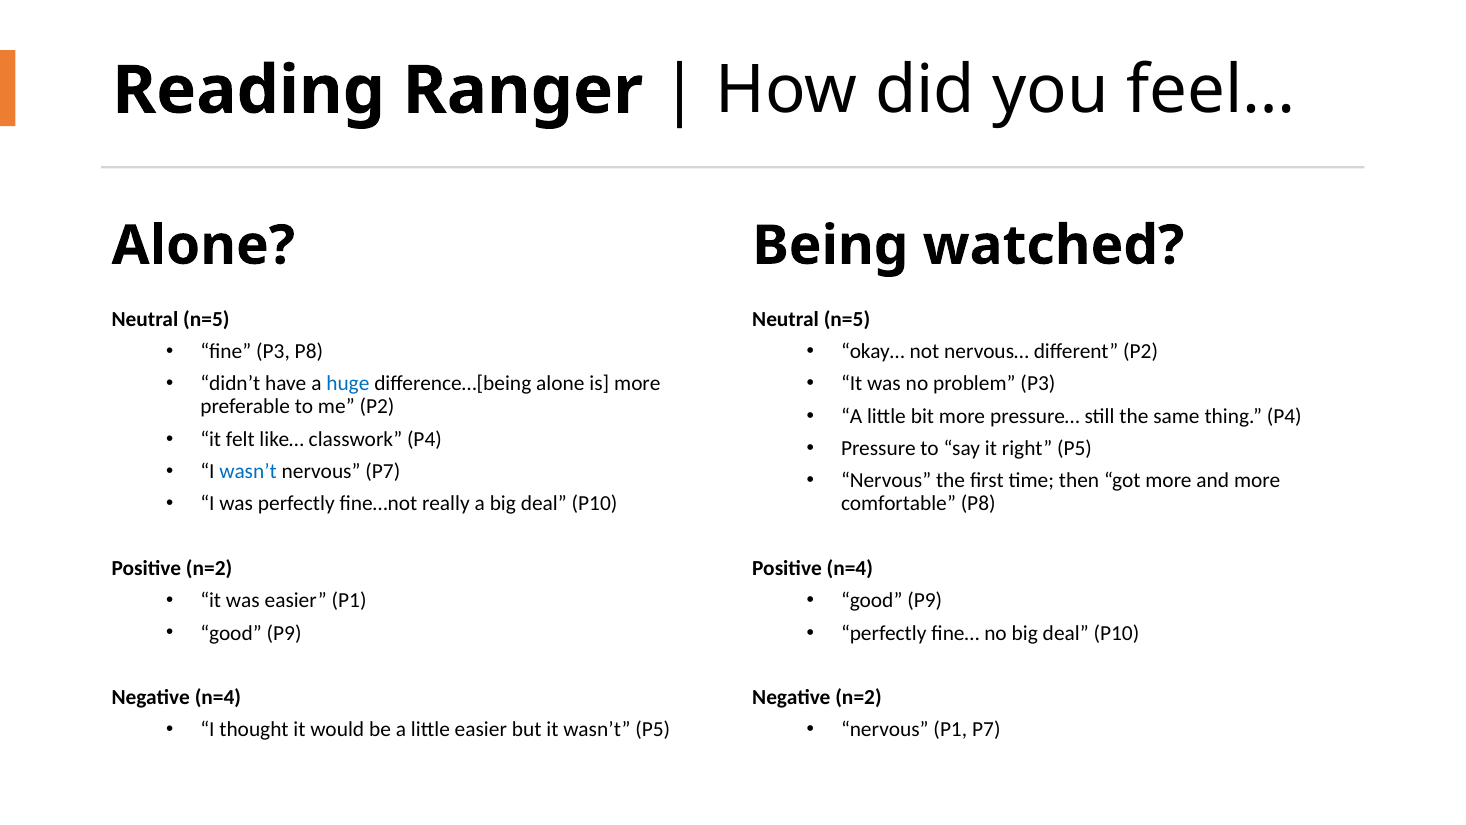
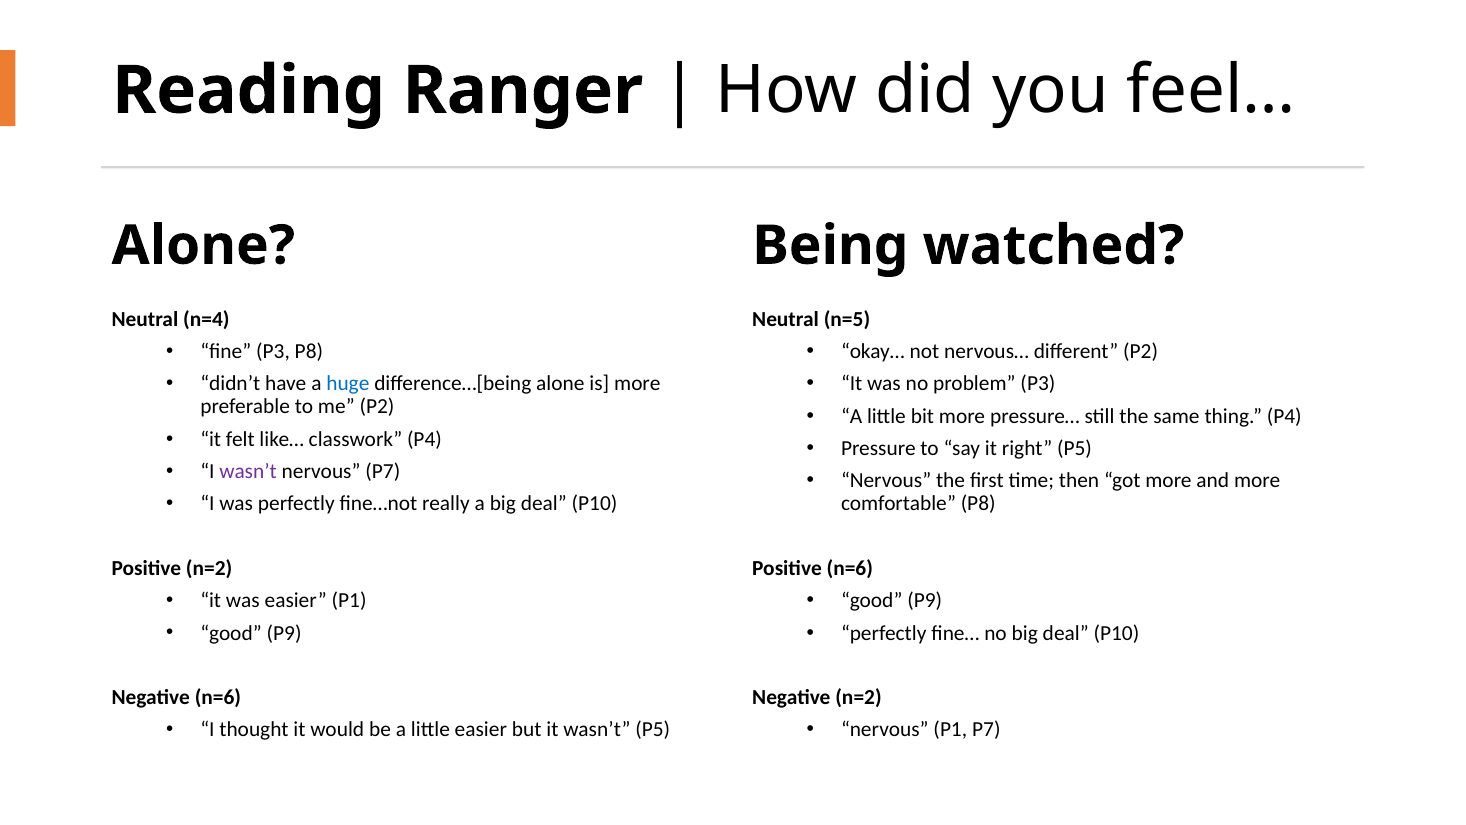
n=5: n=5 -> n=4 (206, 319)
wasn’t colour: blue -> purple (248, 471)
Positive n=4: n=4 -> n=6 (850, 568)
Negative n=4: n=4 -> n=6 (218, 697)
